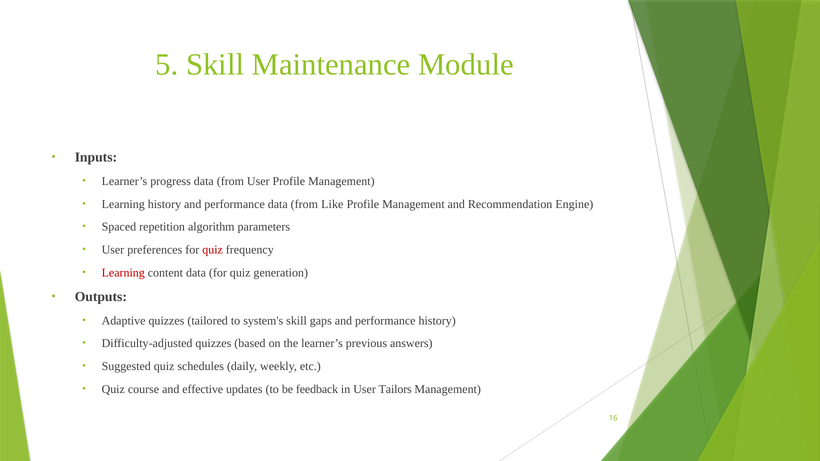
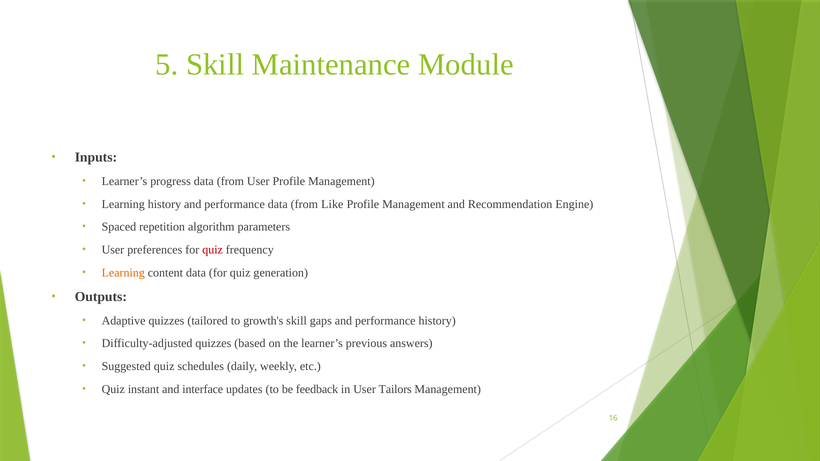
Learning colour: red -> orange (123, 273)
system's: system's -> growth's (263, 321)
course: course -> instant (144, 390)
effective: effective -> interface (203, 390)
